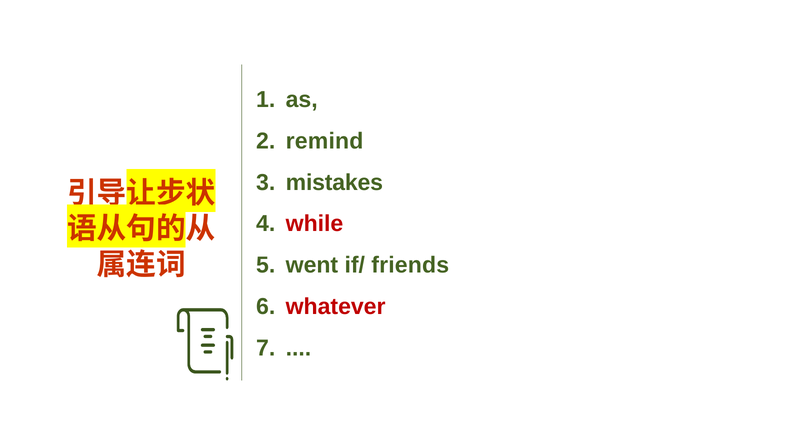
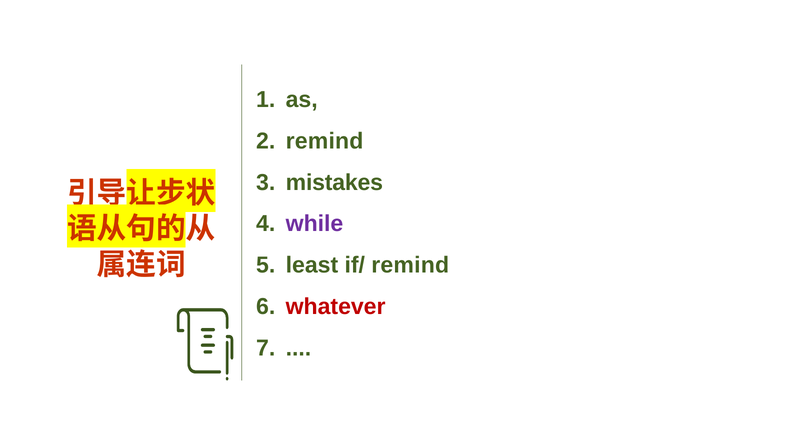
while colour: red -> purple (314, 224)
went: went -> least (312, 265)
if/ friends: friends -> remind (410, 265)
